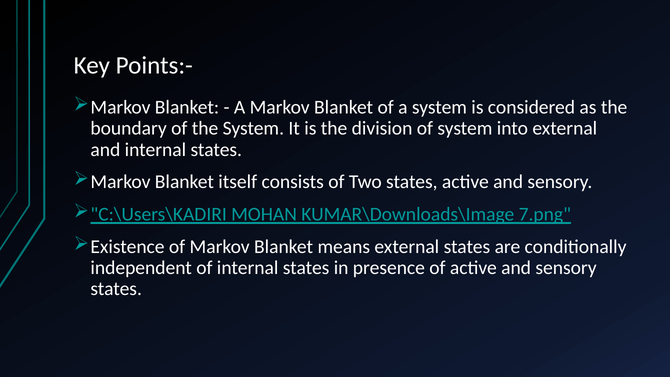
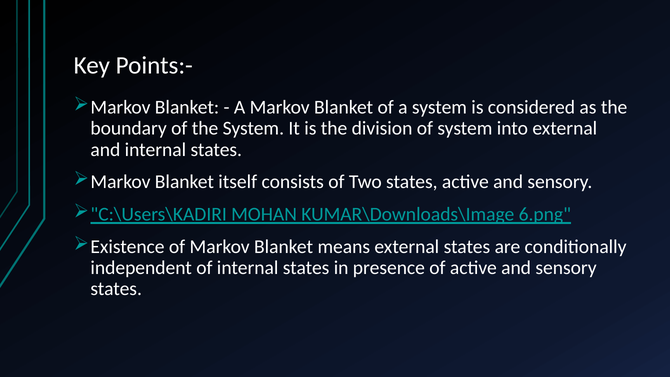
7.png: 7.png -> 6.png (545, 214)
